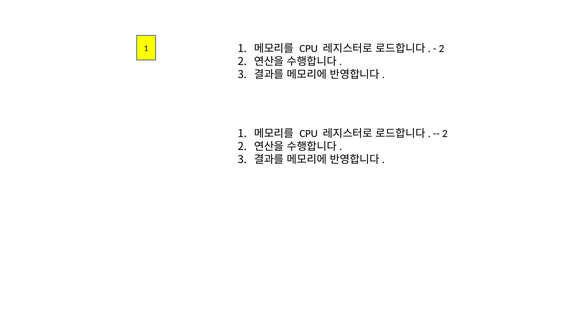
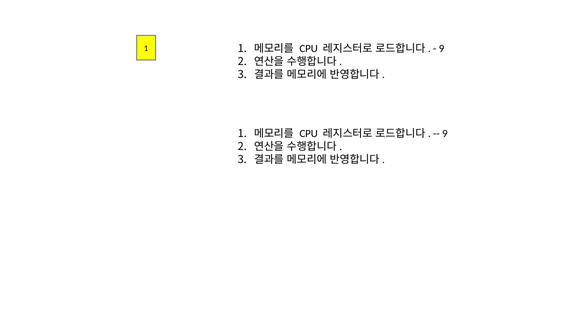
2: 2 -> 9 (442, 49)
2: 2 -> 9 (445, 133)
